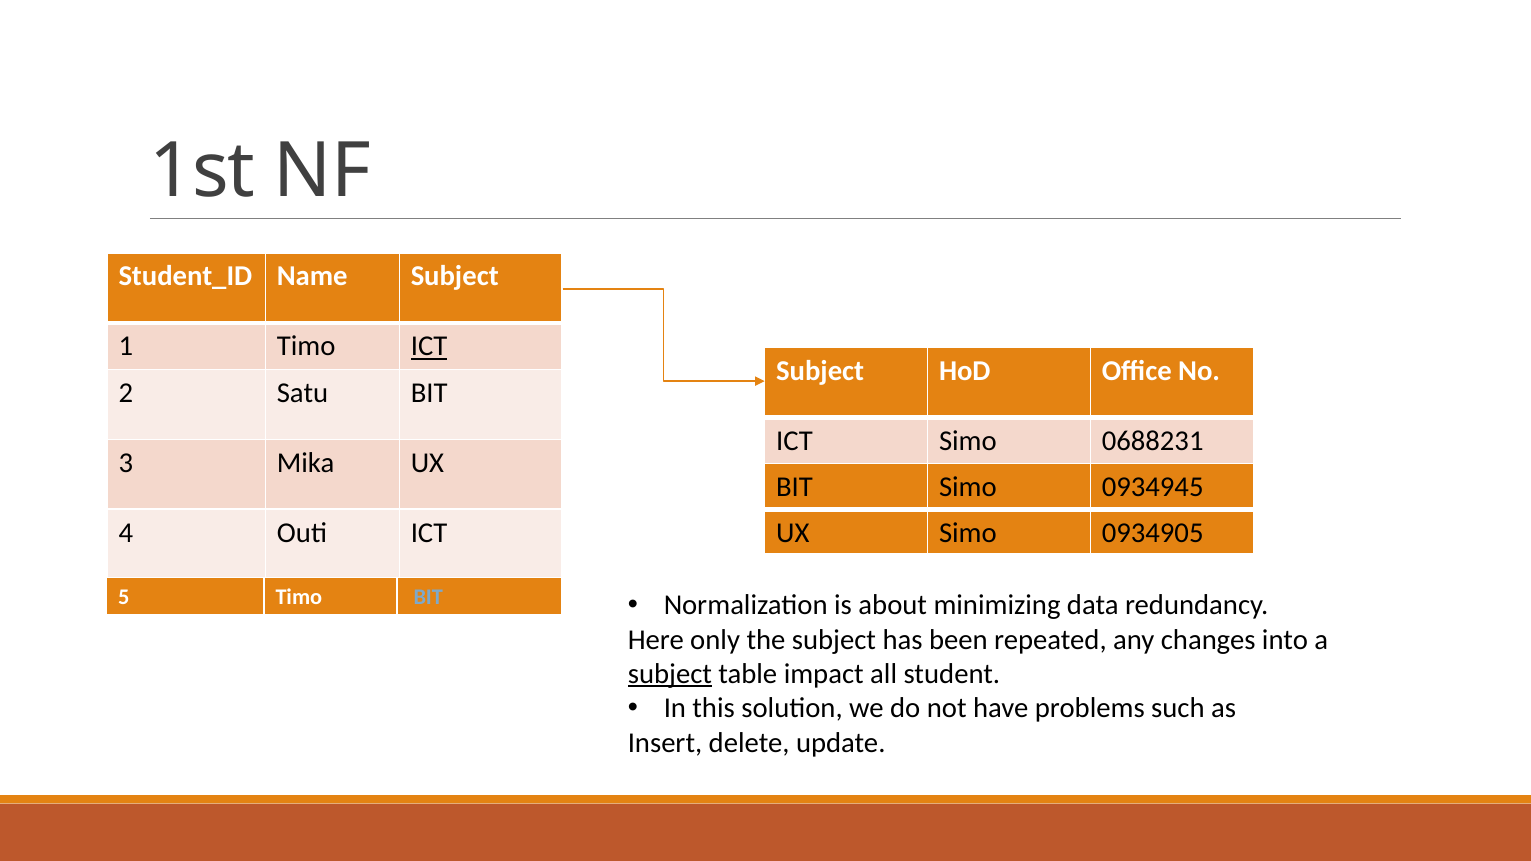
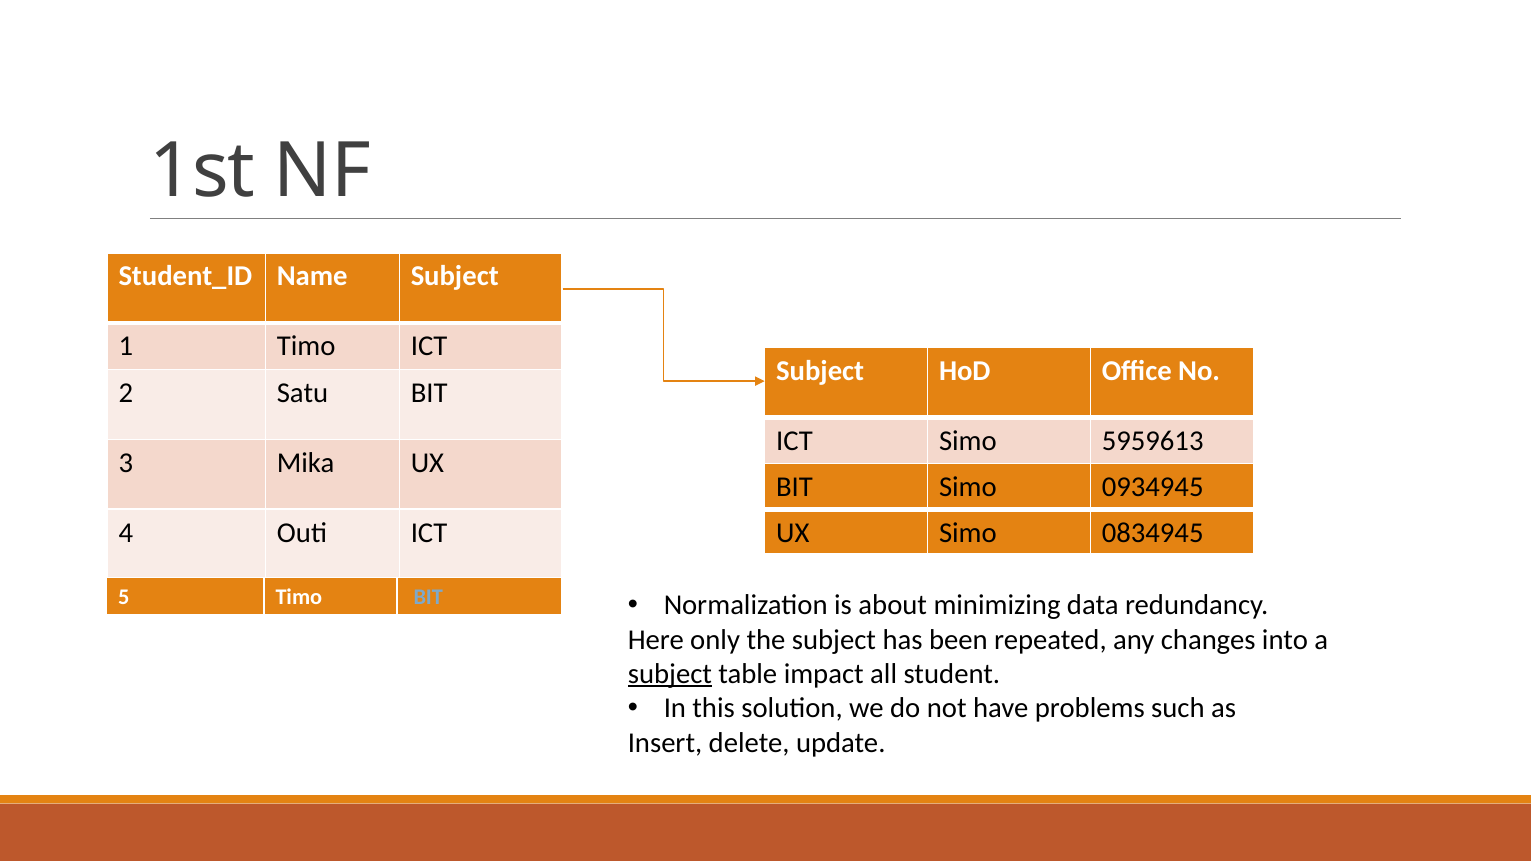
ICT underline: present -> none (429, 346)
0688231: 0688231 -> 5959613 (1153, 441)
0934905: 0934905 -> 0834945 (1153, 533)
